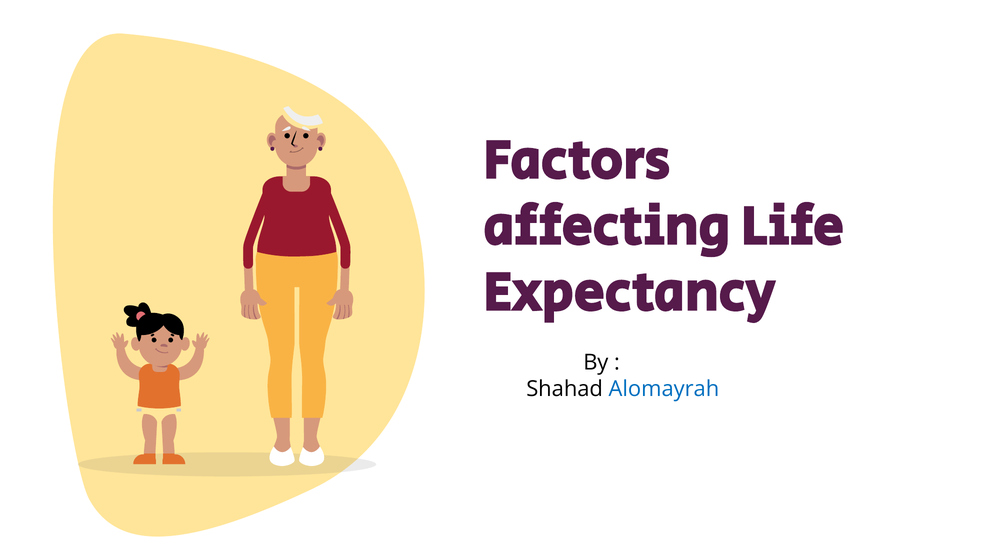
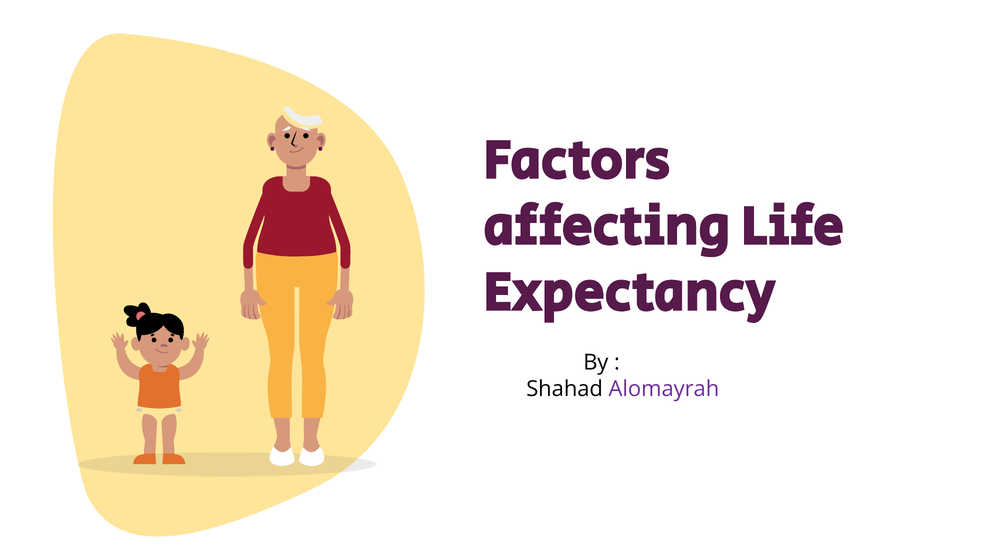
Alomayrah colour: blue -> purple (664, 389)
